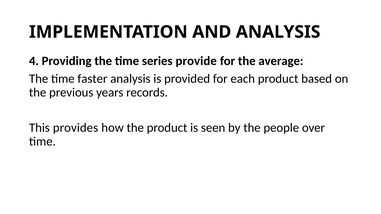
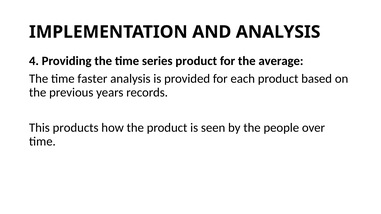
series provide: provide -> product (196, 61)
provides: provides -> products (76, 128)
